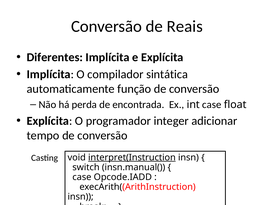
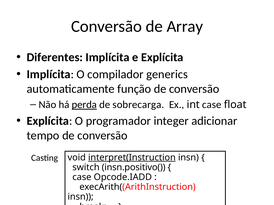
Reais: Reais -> Array (185, 27)
sintática: sintática -> generics (167, 75)
perda underline: none -> present (84, 105)
encontrada: encontrada -> sobrecarga (138, 105)
insn.manual(: insn.manual( -> insn.positivo( (134, 168)
